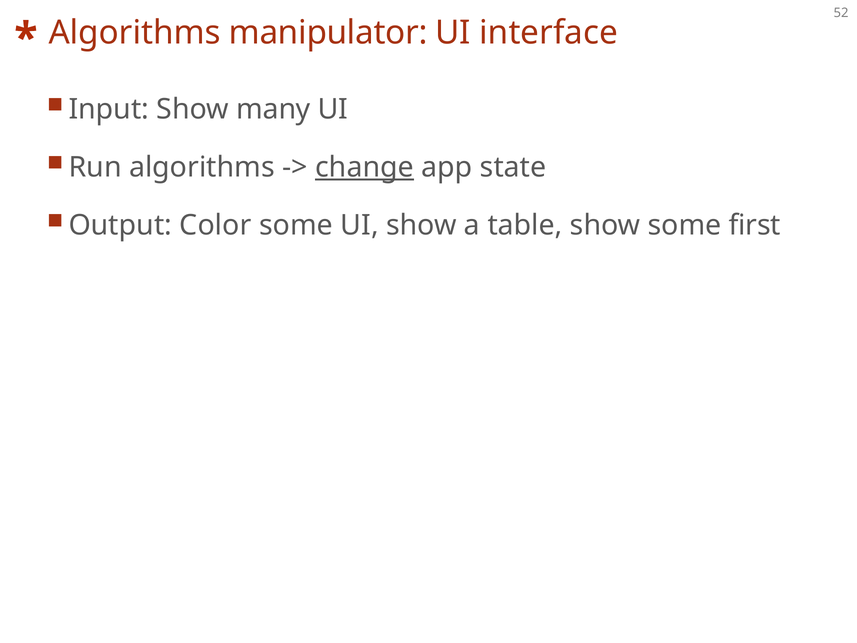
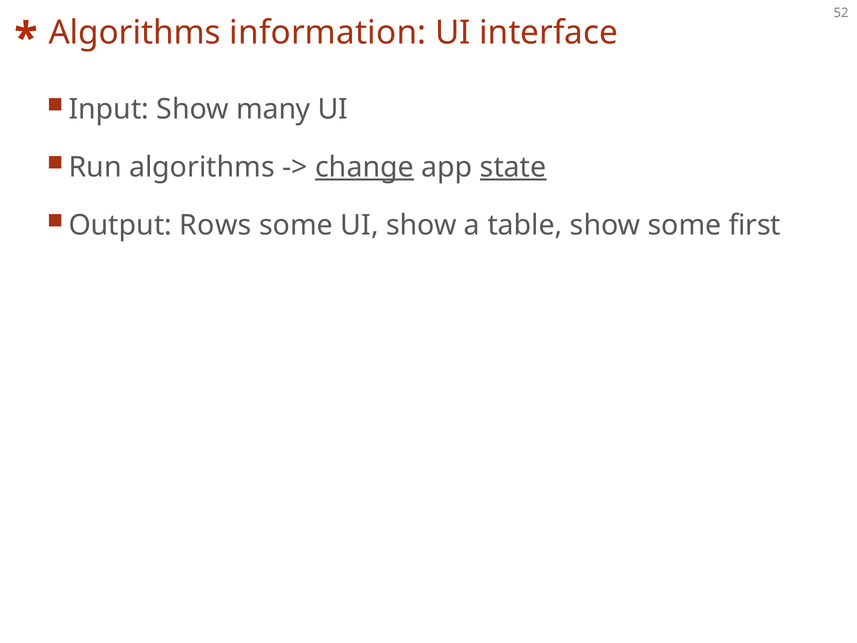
manipulator: manipulator -> information (328, 33)
state underline: none -> present (513, 167)
Color: Color -> Rows (215, 225)
